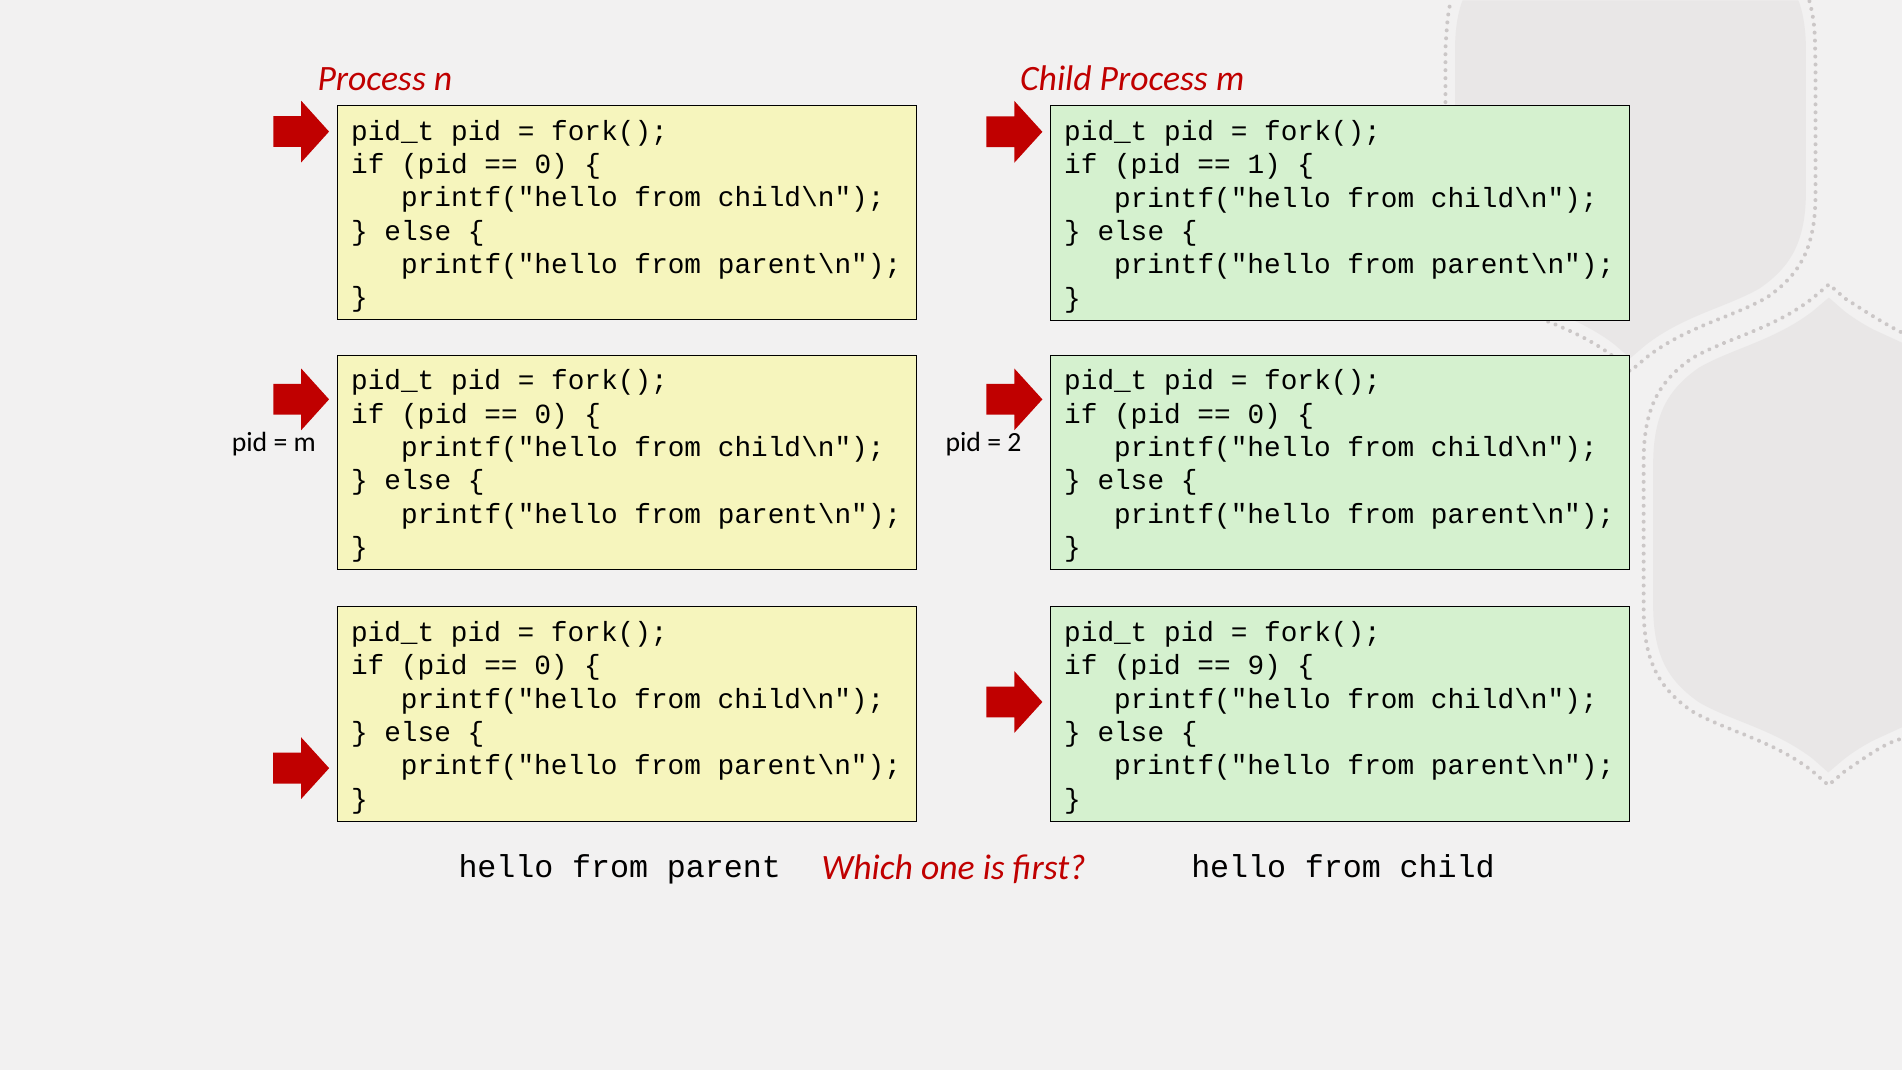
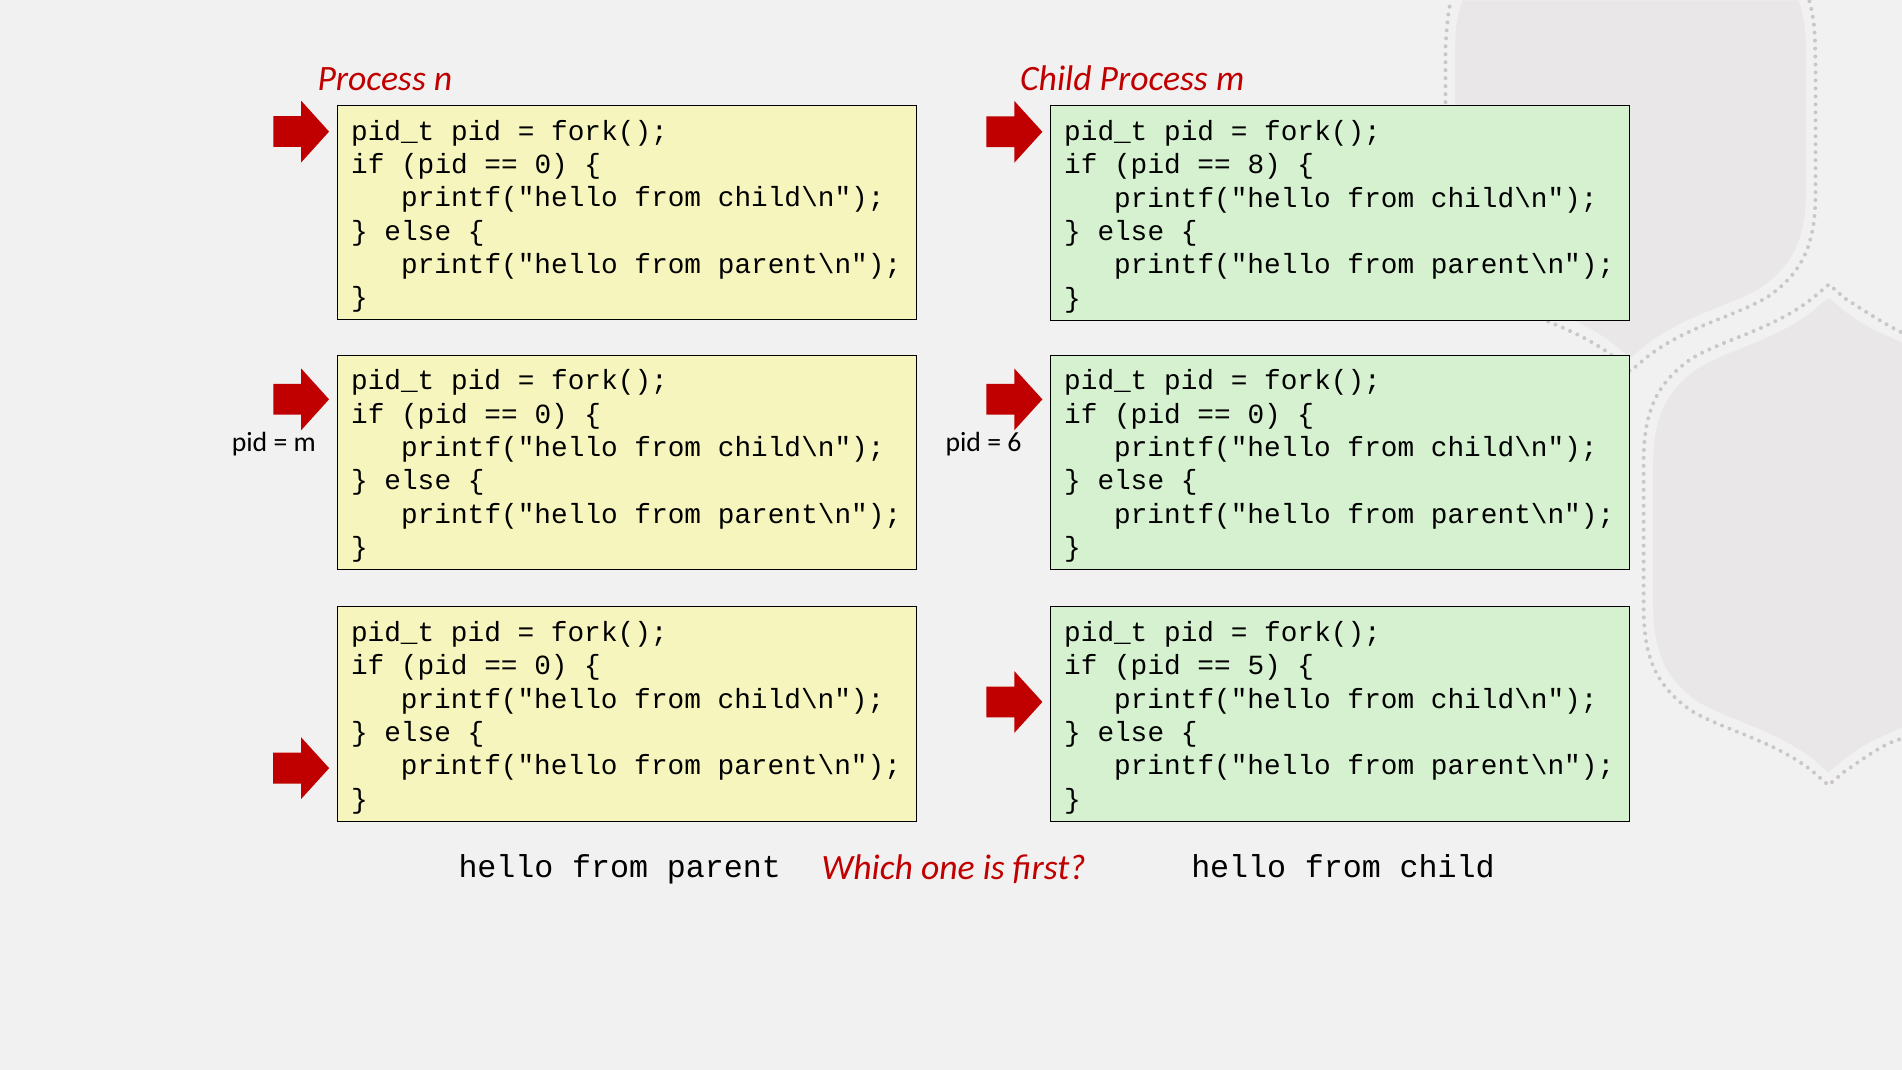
1: 1 -> 8 (1264, 165)
2: 2 -> 6 (1014, 442)
9: 9 -> 5 (1264, 666)
